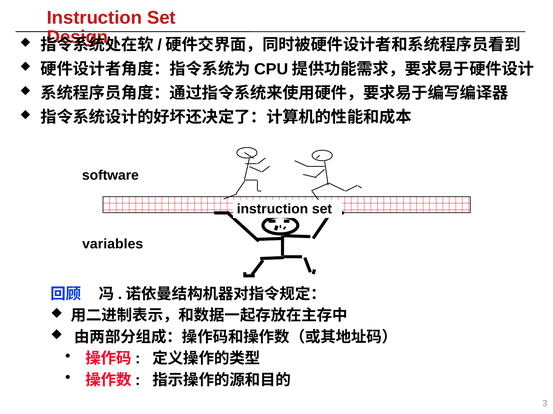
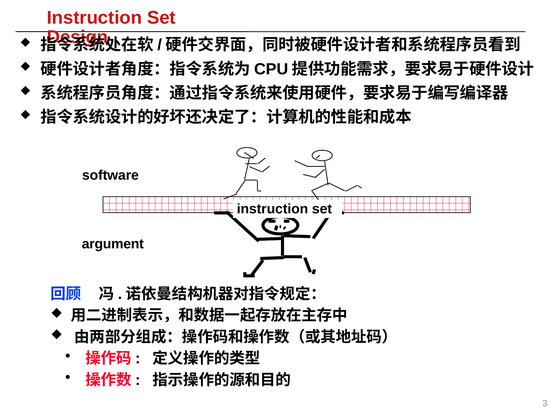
variables: variables -> argument (113, 244)
